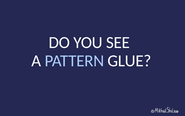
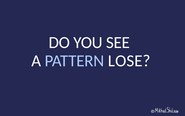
GLUE: GLUE -> LOSE (129, 61)
